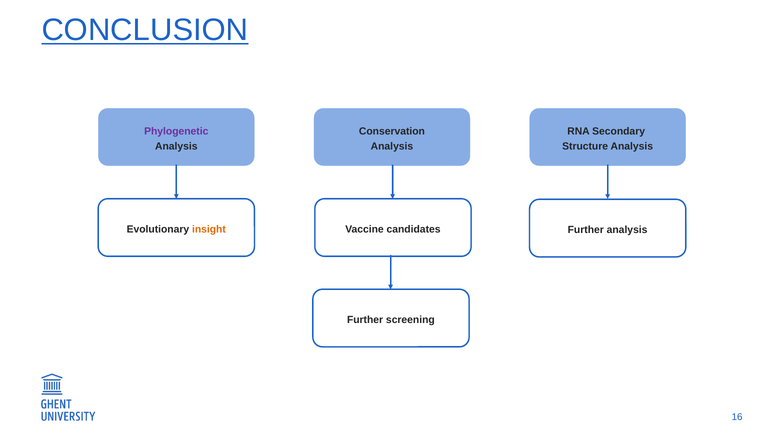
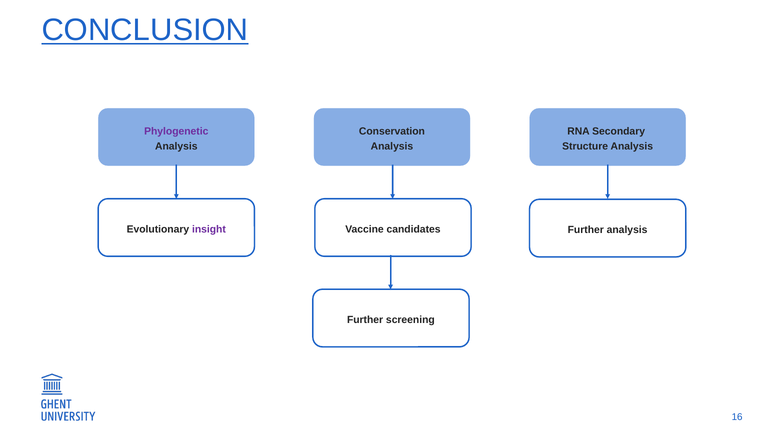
insight colour: orange -> purple (209, 229)
